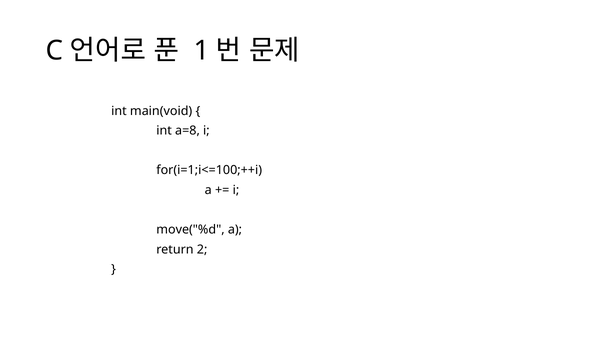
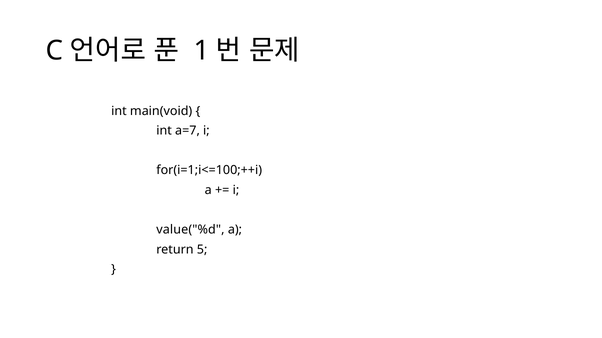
a=8: a=8 -> a=7 (187, 131)
move("%d: move("%d -> value("%d (190, 230)
2: 2 -> 5 (202, 250)
